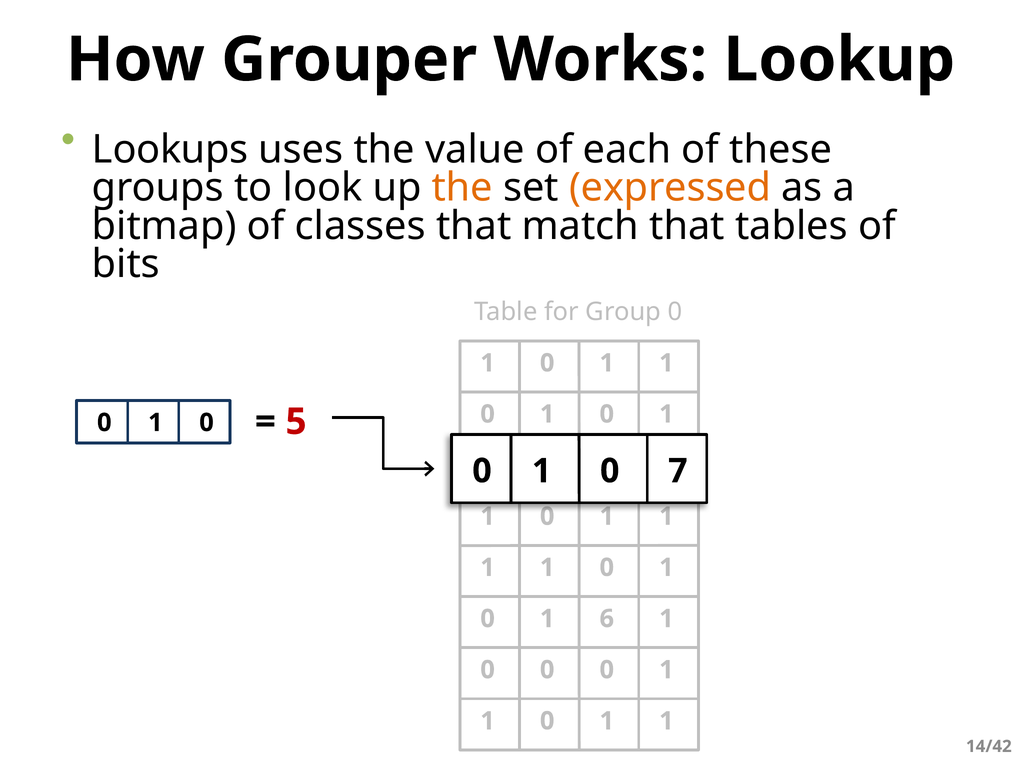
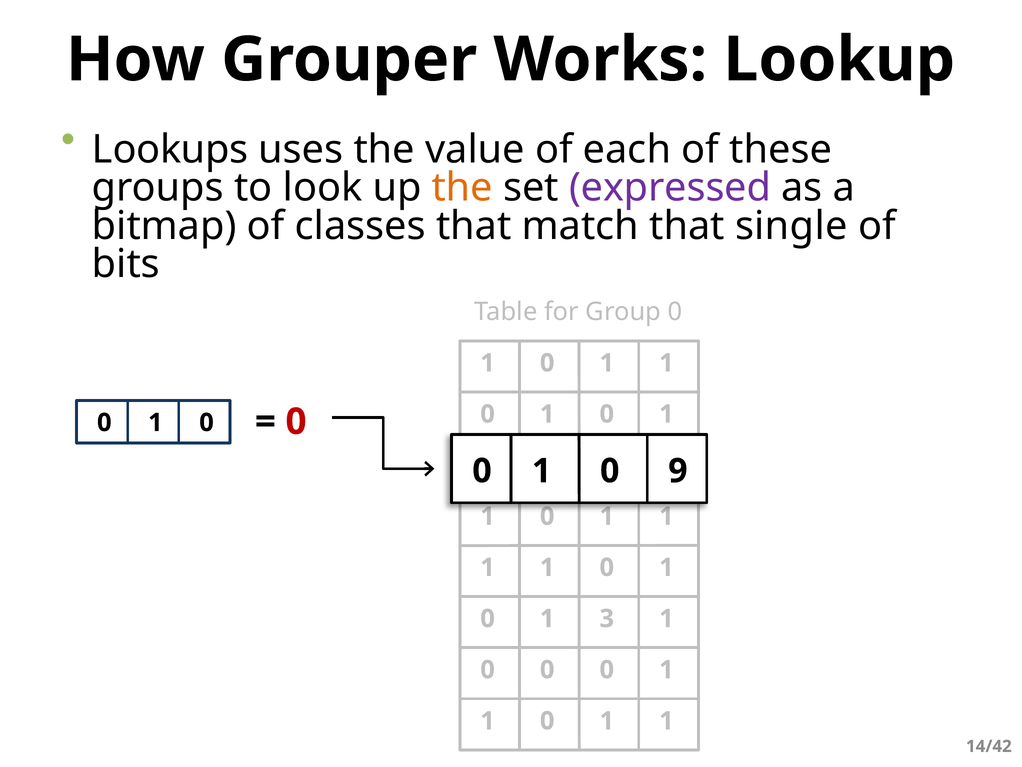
expressed colour: orange -> purple (670, 188)
tables: tables -> single (791, 226)
5: 5 -> 0 (296, 421)
7: 7 -> 9 (678, 471)
6: 6 -> 3 (607, 618)
